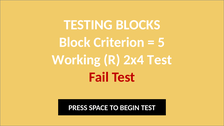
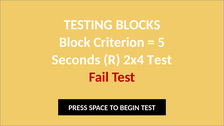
Working: Working -> Seconds (76, 60)
